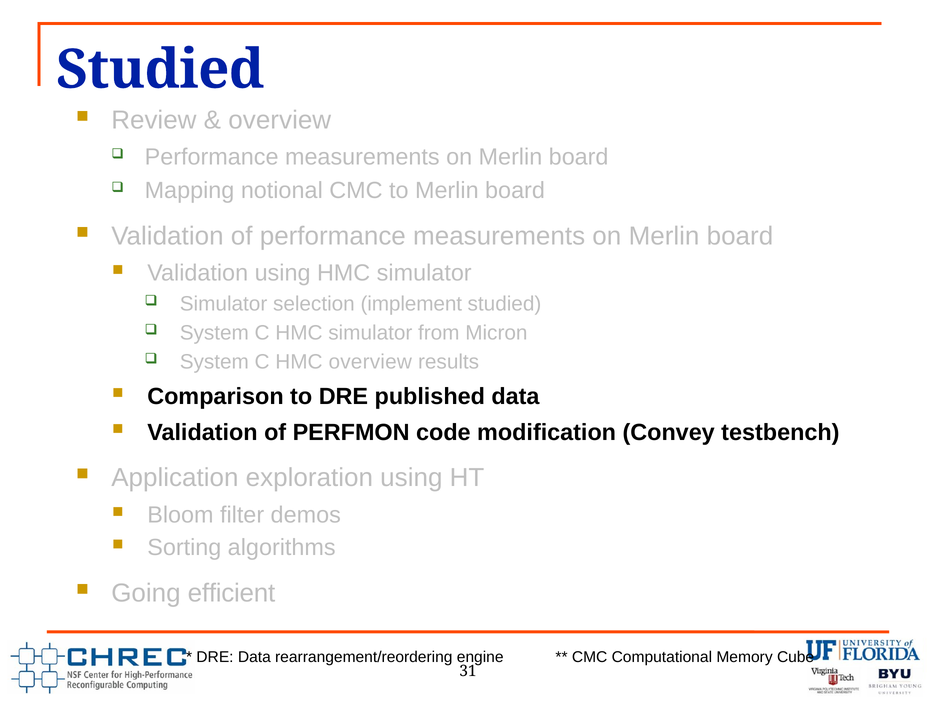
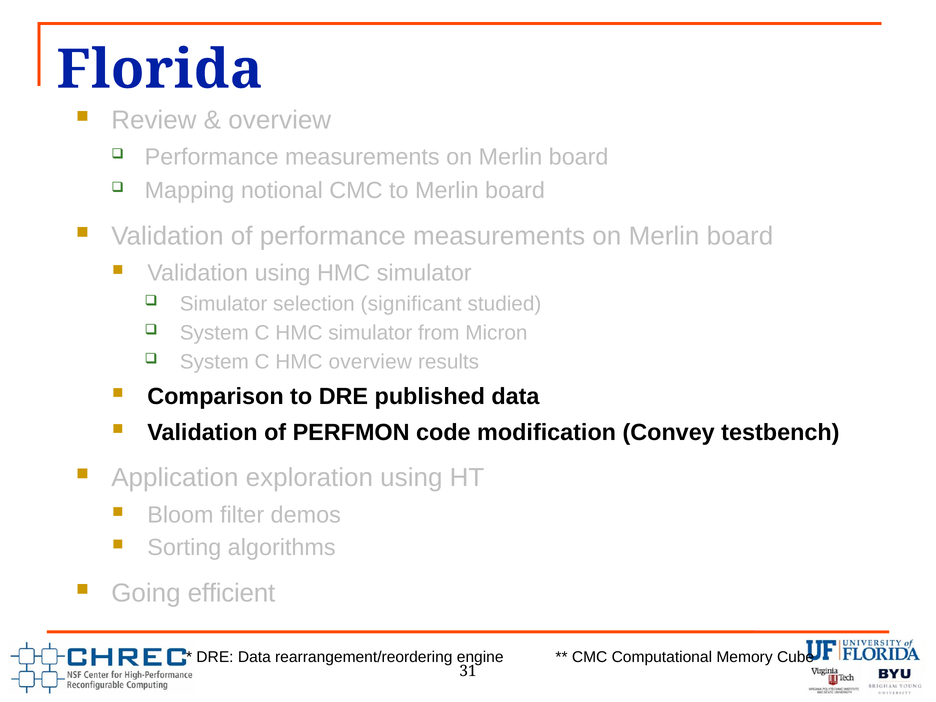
Studied: Studied -> Florida (160, 70)
implement: implement -> significant (411, 304)
